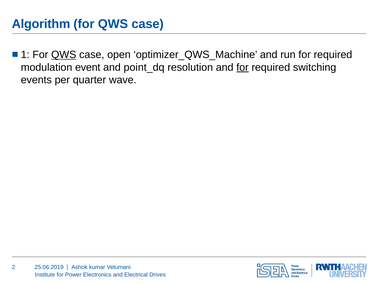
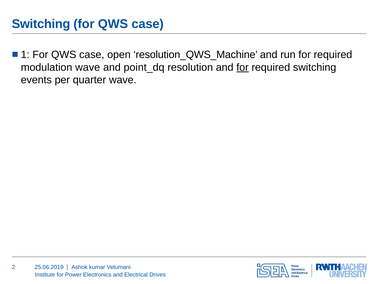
Algorithm: Algorithm -> Switching (41, 24)
QWS underline: present -> none (64, 55)
optimizer_QWS_Machine: optimizer_QWS_Machine -> resolution_QWS_Machine (196, 55)
modulation event: event -> wave (88, 67)
